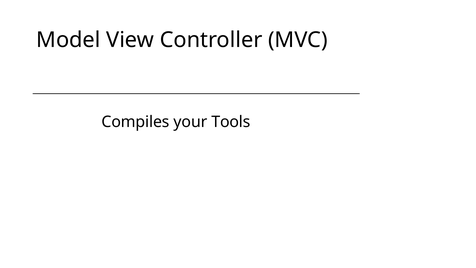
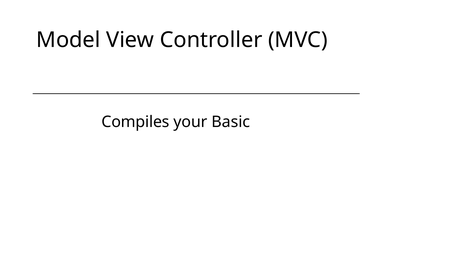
Tools: Tools -> Basic (231, 122)
